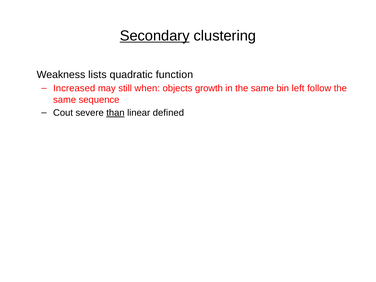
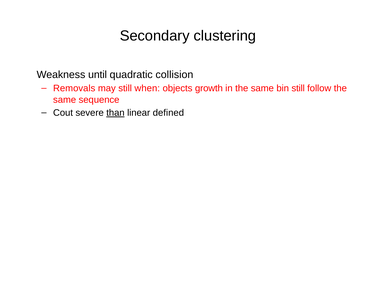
Secondary underline: present -> none (155, 36)
lists: lists -> until (98, 75)
function: function -> collision (174, 75)
Increased: Increased -> Removals (74, 88)
bin left: left -> still (298, 88)
